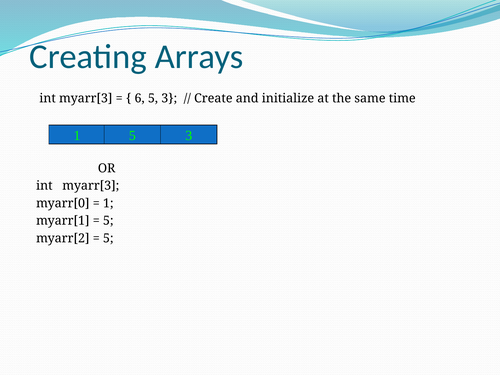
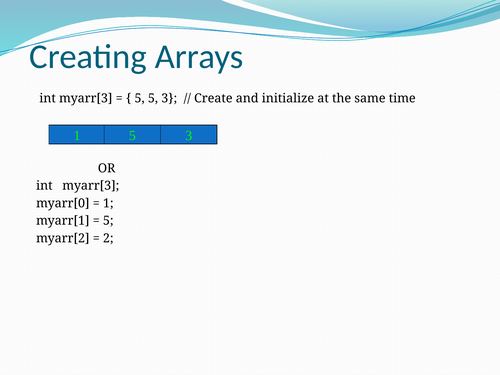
6: 6 -> 5 (140, 98)
5: 5 -> 2 (108, 238)
